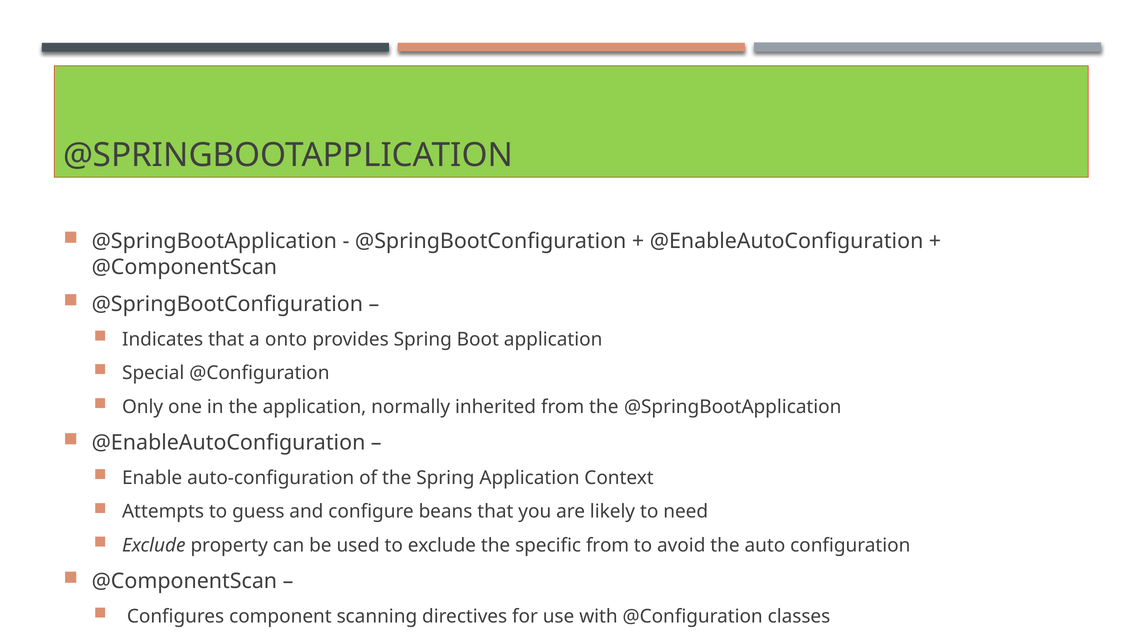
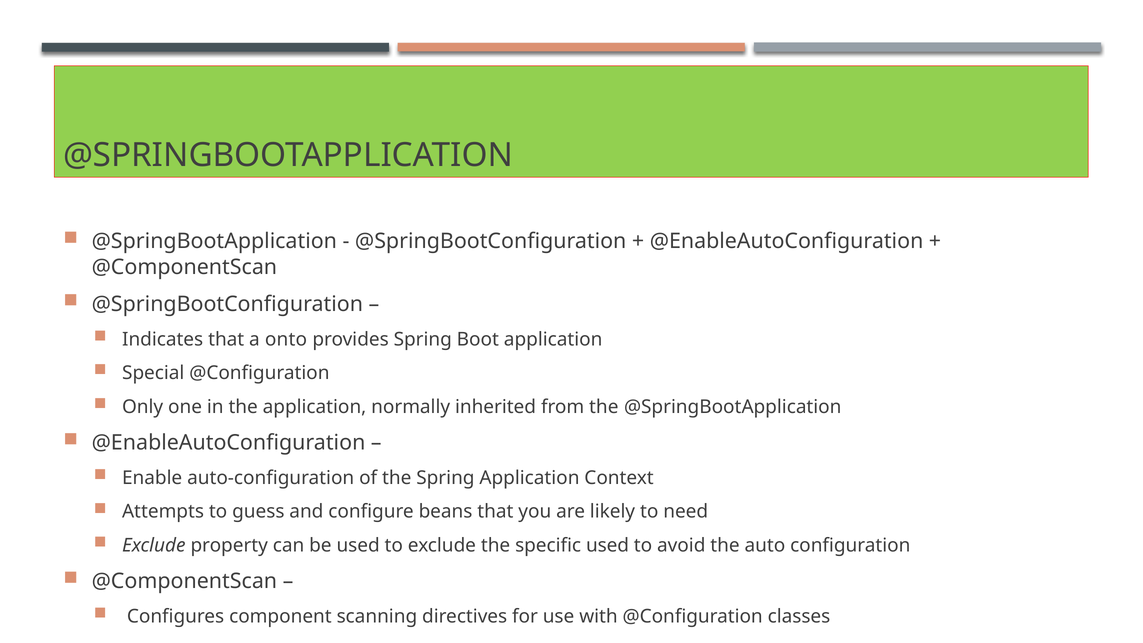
specific from: from -> used (608, 545)
